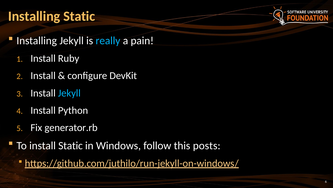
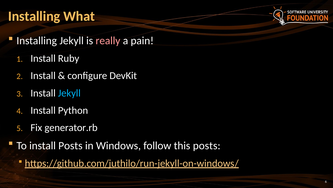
Installing Static: Static -> What (79, 16)
really colour: light blue -> pink (108, 41)
install Static: Static -> Posts (70, 145)
